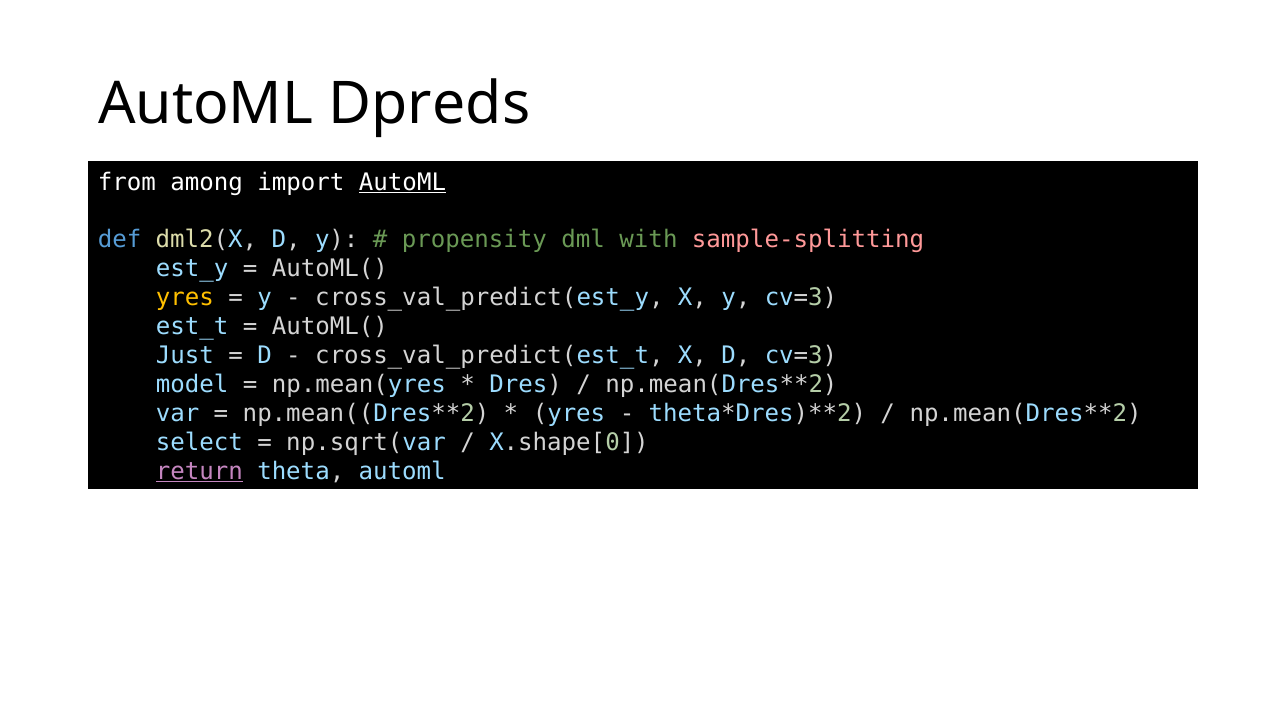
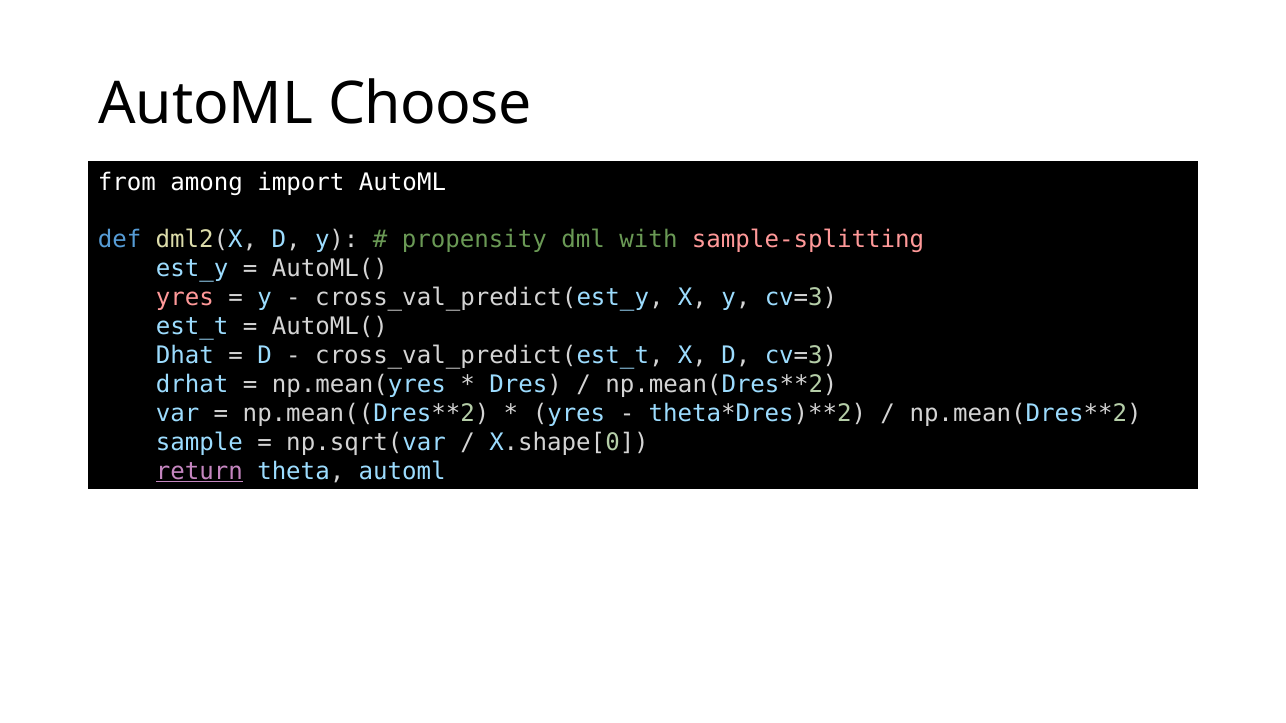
Dpreds: Dpreds -> Choose (430, 104)
AutoML underline: present -> none (402, 182)
yres colour: yellow -> pink (185, 298)
Just: Just -> Dhat (185, 356)
model: model -> drhat (192, 385)
select: select -> sample (199, 443)
